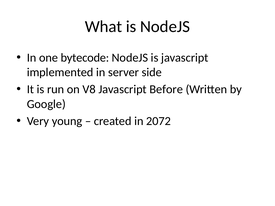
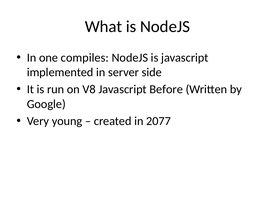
bytecode: bytecode -> compiles (85, 58)
2072: 2072 -> 2077 (159, 121)
